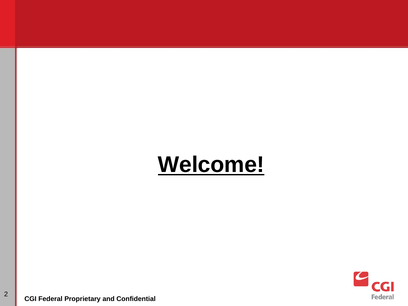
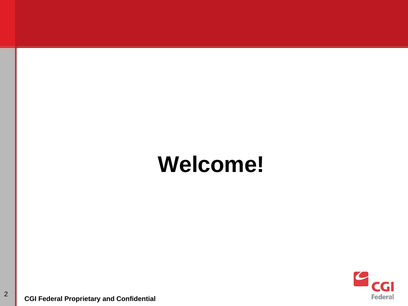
Welcome underline: present -> none (211, 165)
